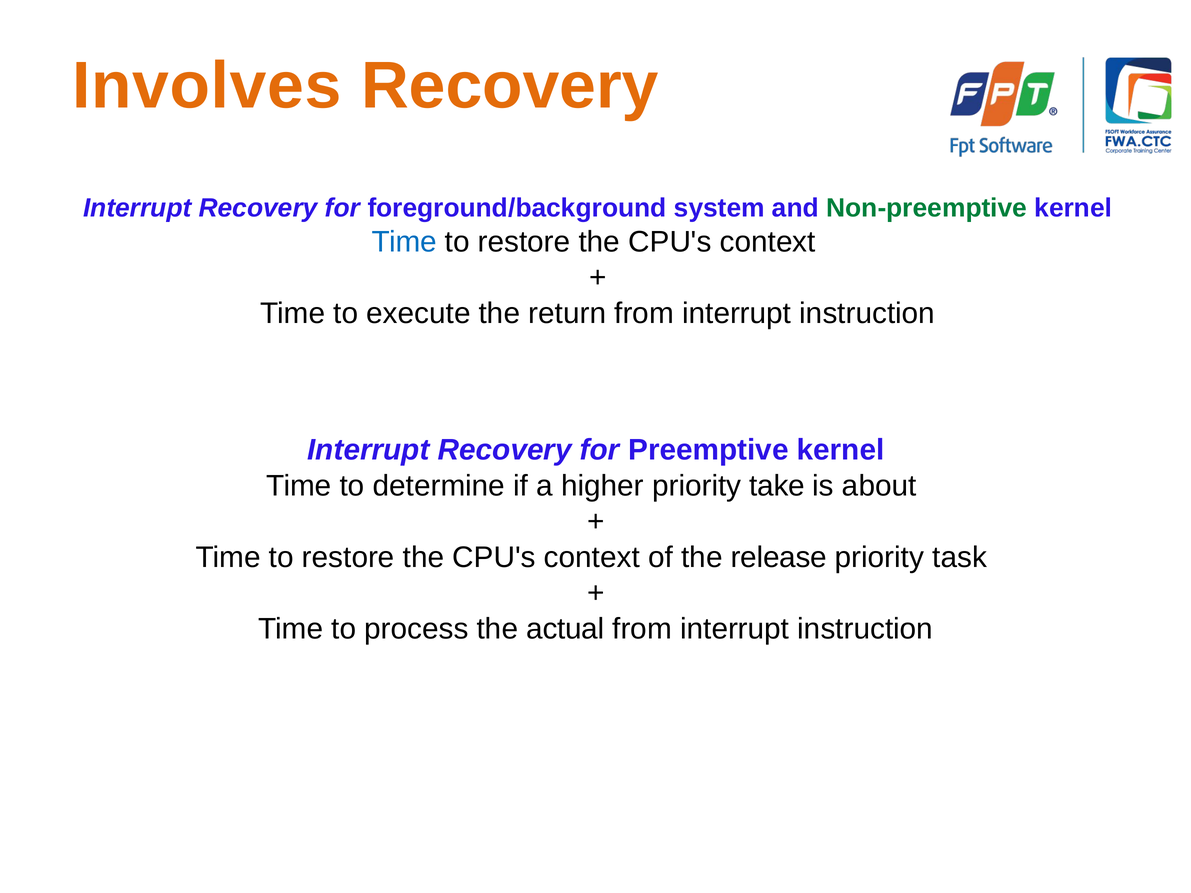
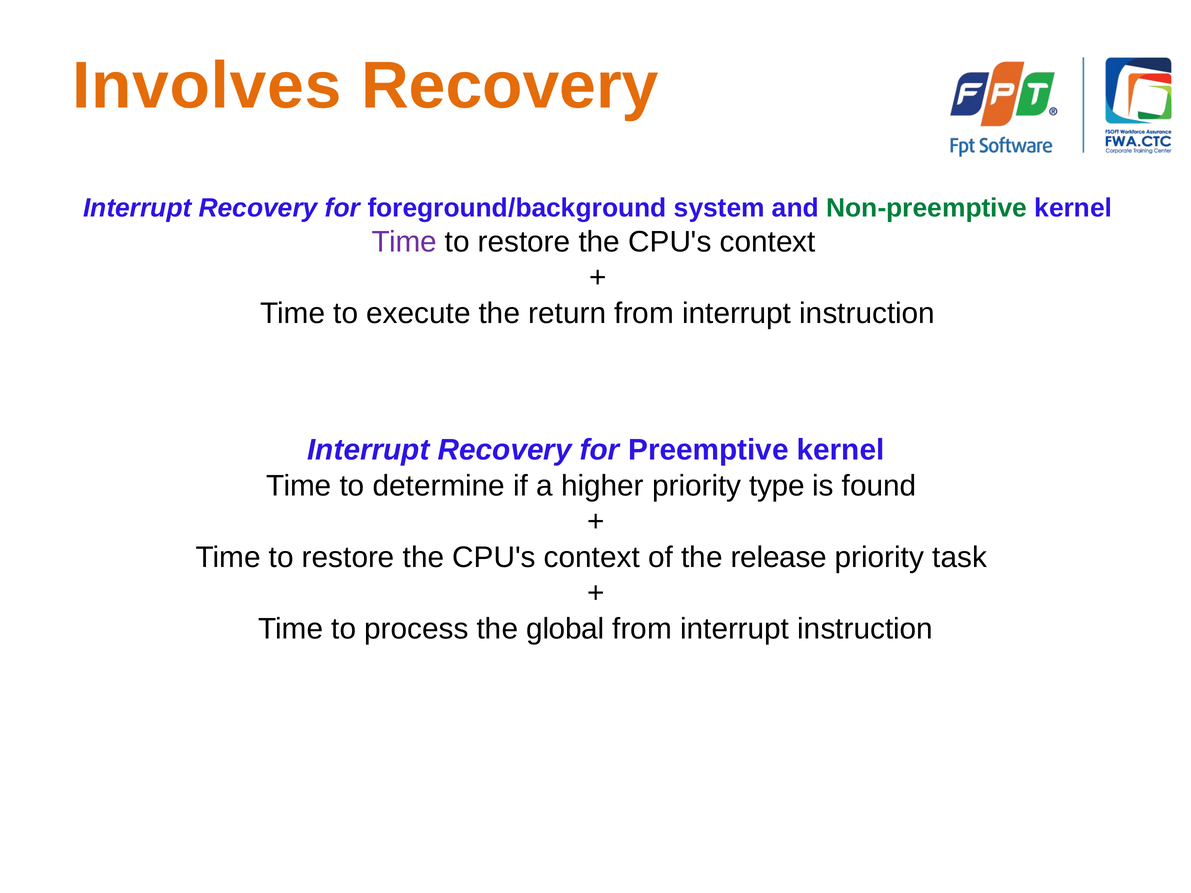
Time colour: blue -> purple (404, 242)
take: take -> type (777, 486)
about: about -> found (879, 486)
actual: actual -> global (565, 629)
